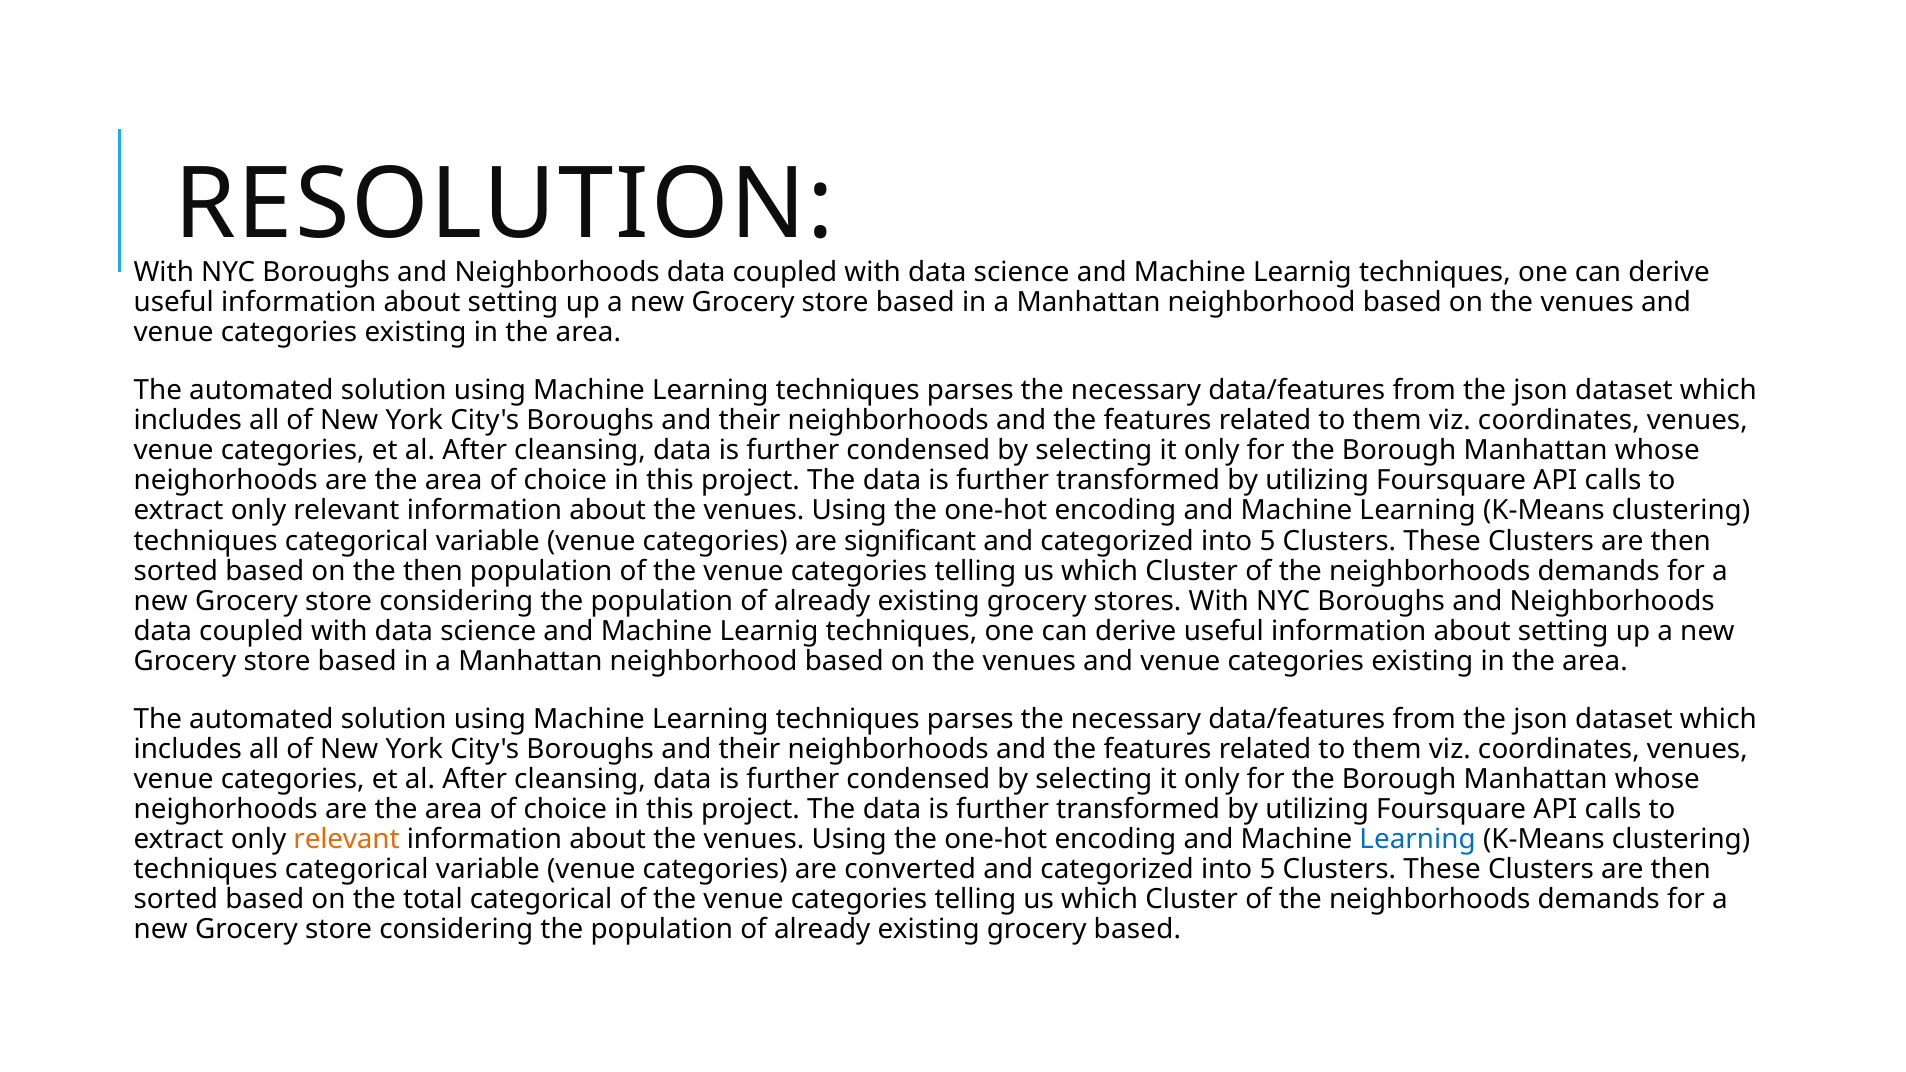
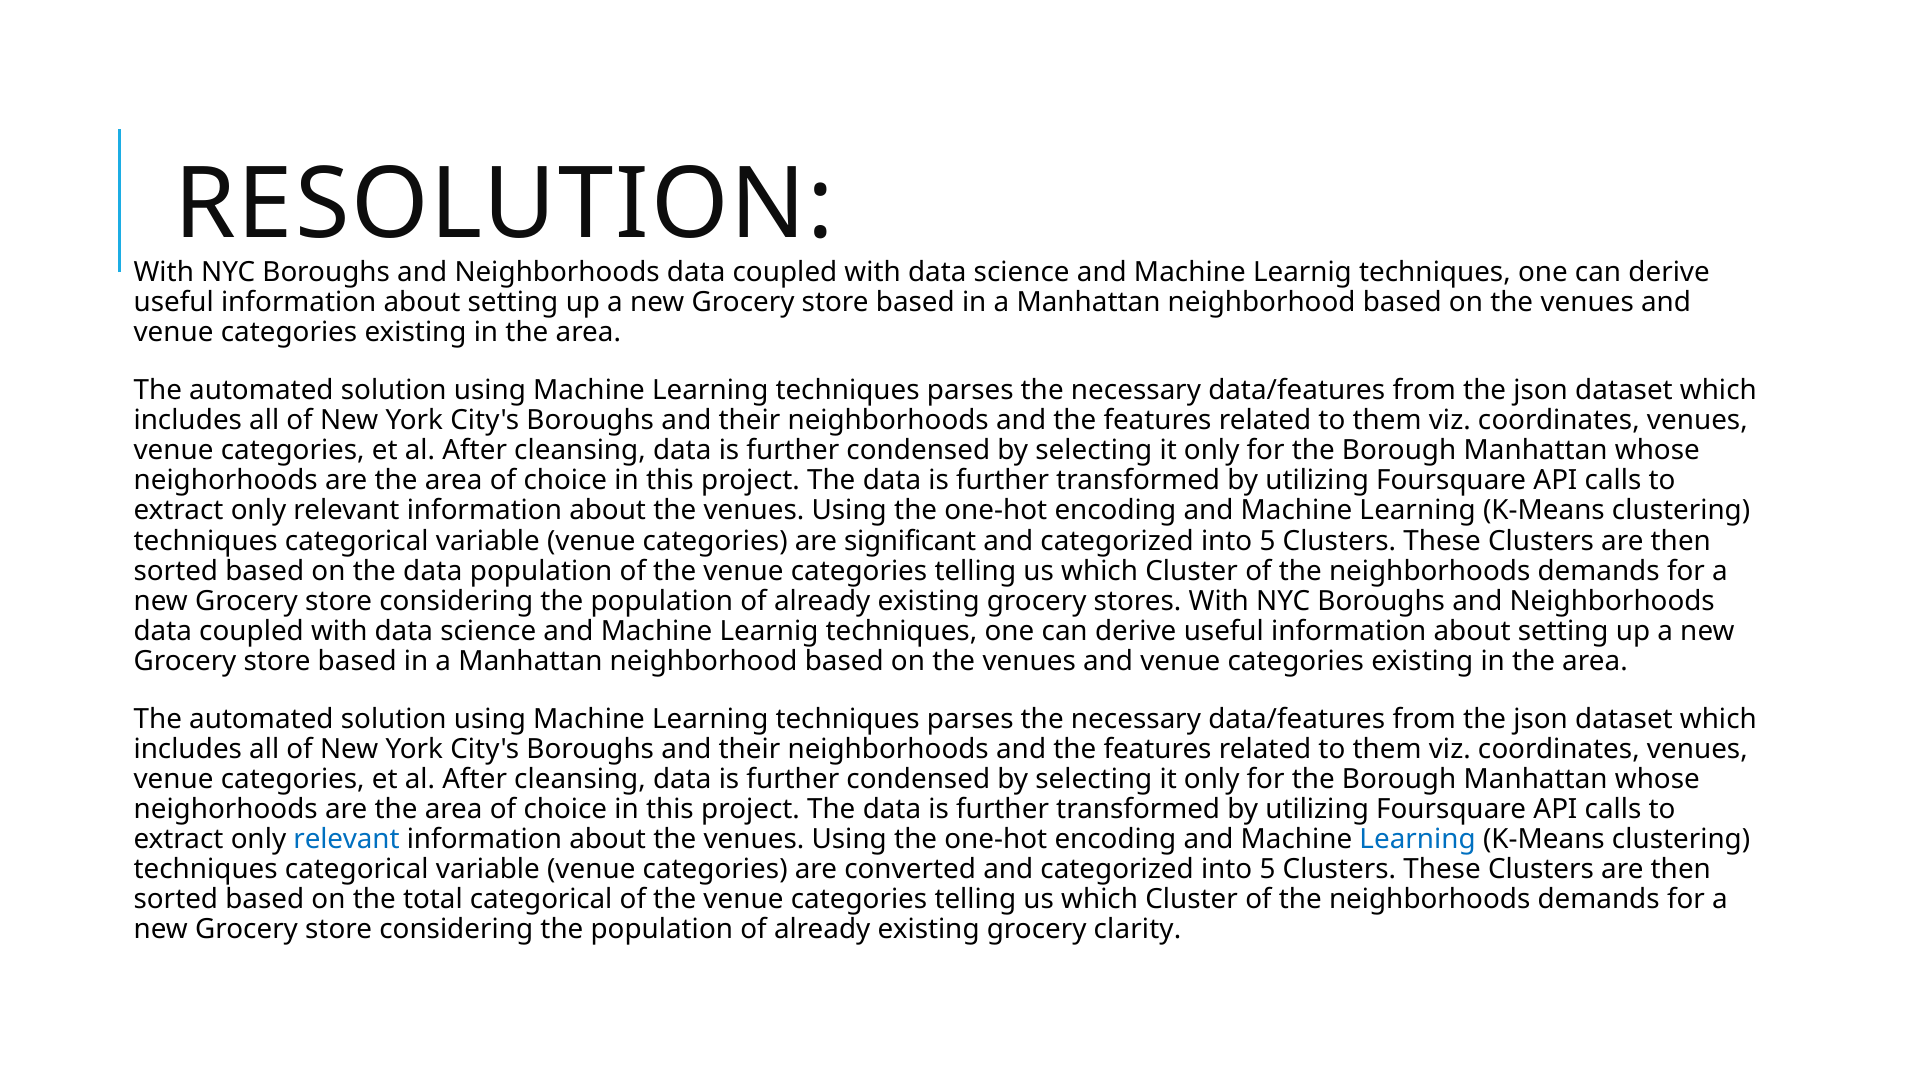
on the then: then -> data (433, 571)
relevant colour: orange -> blue (346, 839)
grocery based: based -> clarity (1137, 929)
